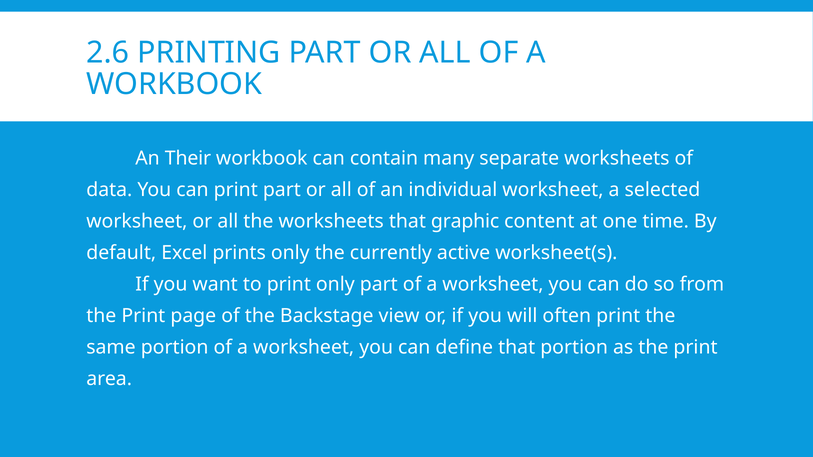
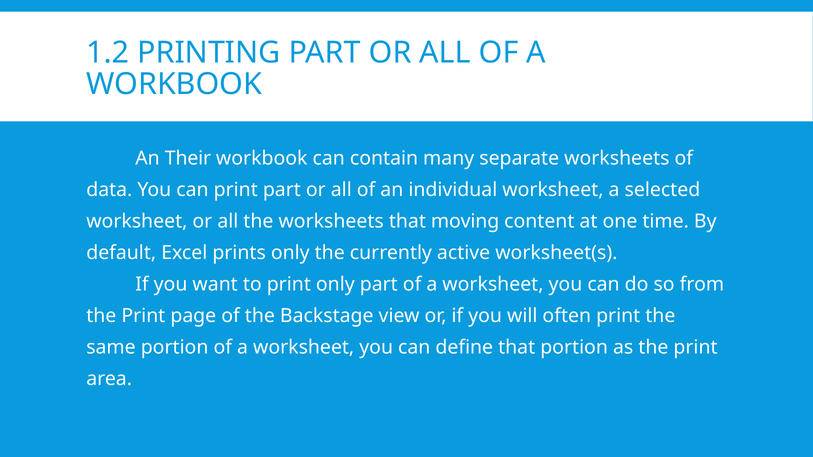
2.6: 2.6 -> 1.2 (108, 53)
graphic: graphic -> moving (465, 221)
